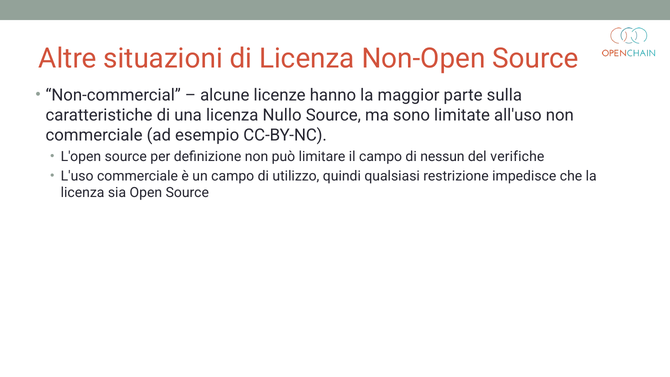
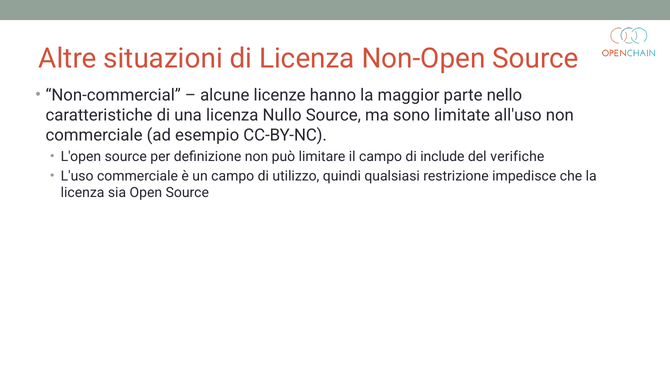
sulla: sulla -> nello (504, 95)
nessun: nessun -> include (442, 156)
